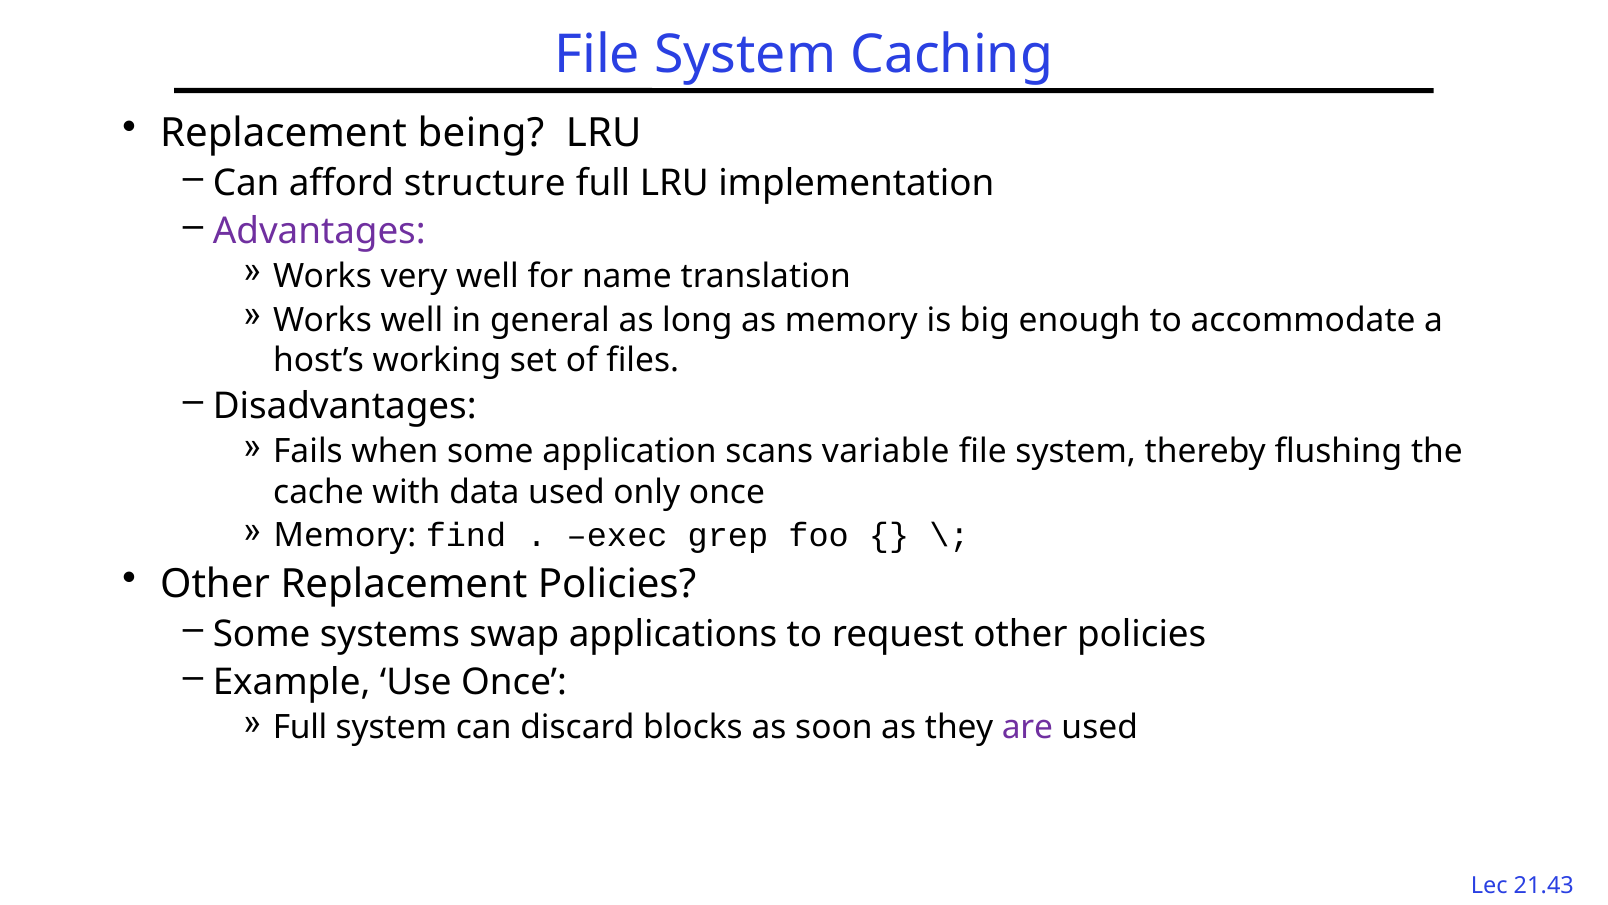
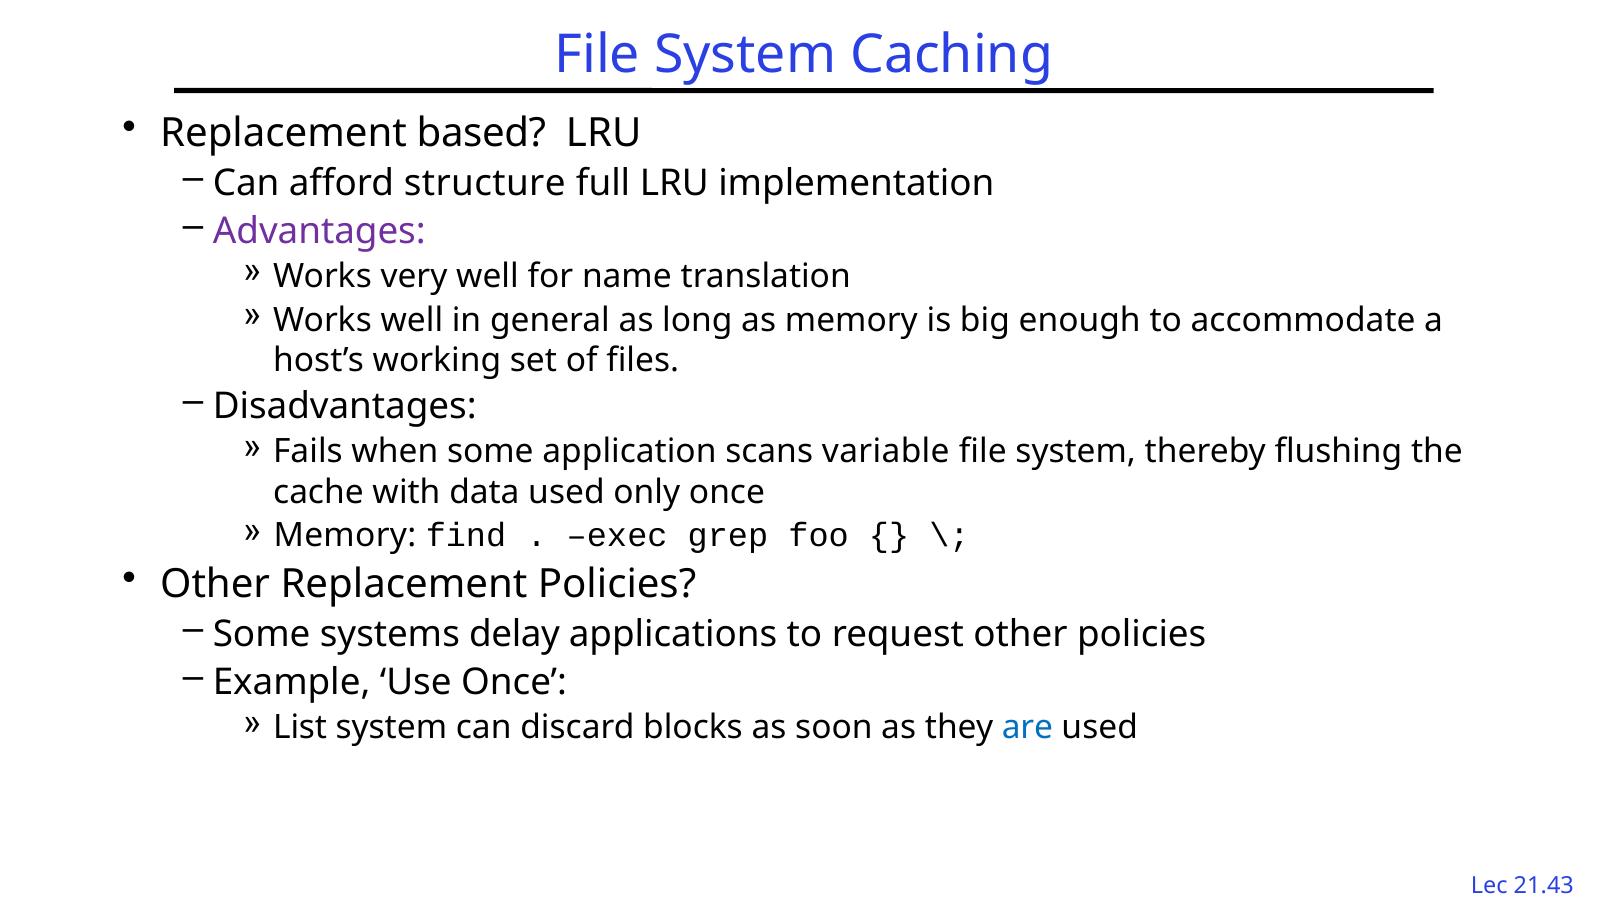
being: being -> based (481, 133)
swap: swap -> delay (515, 634)
Full: Full -> List (300, 727)
are colour: purple -> blue (1027, 727)
